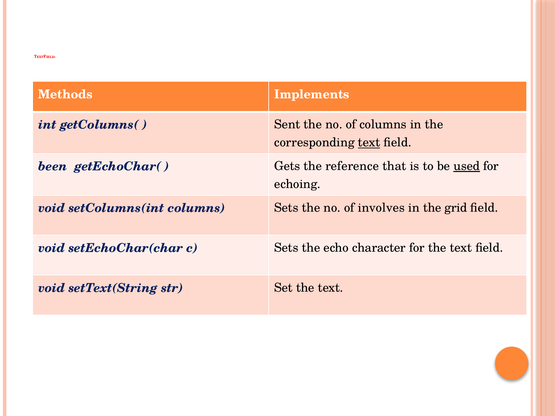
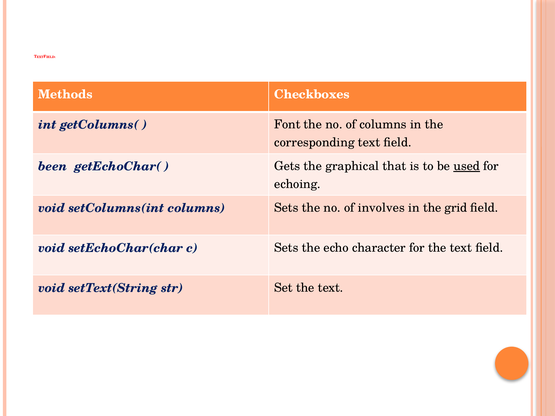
Implements: Implements -> Checkboxes (312, 95)
Sent: Sent -> Font (287, 125)
text underline: present -> none (369, 143)
reference: reference -> graphical (352, 166)
